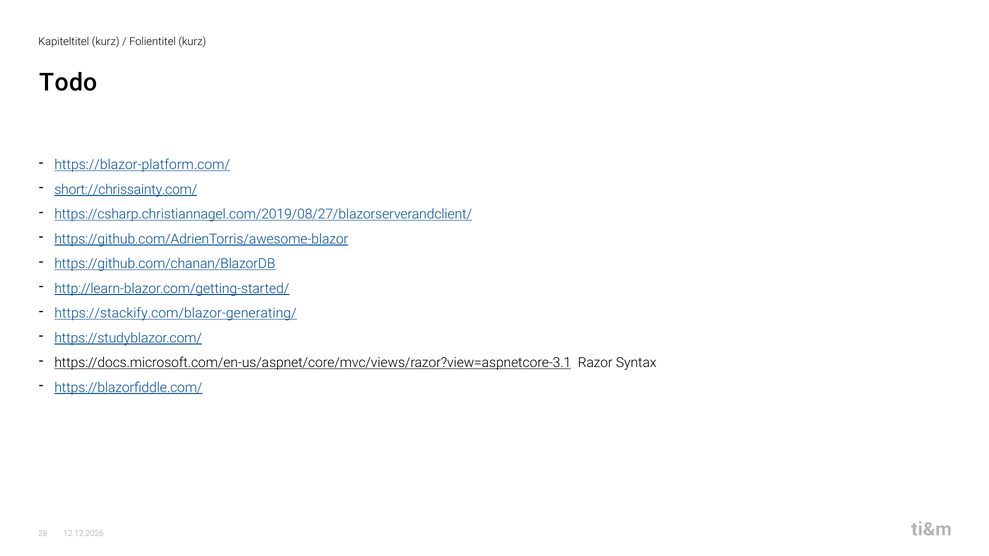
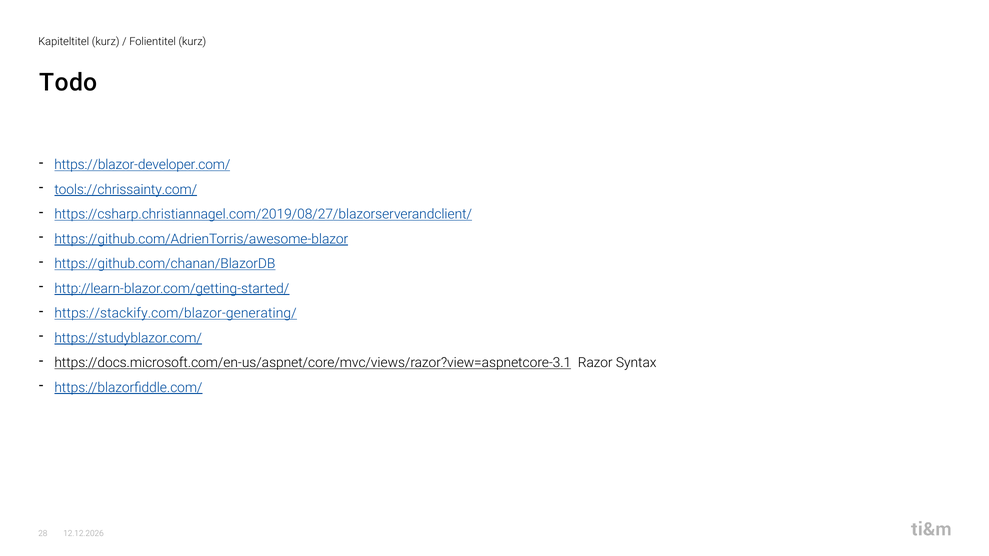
https://blazor-platform.com/: https://blazor-platform.com/ -> https://blazor-developer.com/ (142, 165)
short://chrissainty.com/: short://chrissainty.com/ -> tools://chrissainty.com/ (126, 190)
